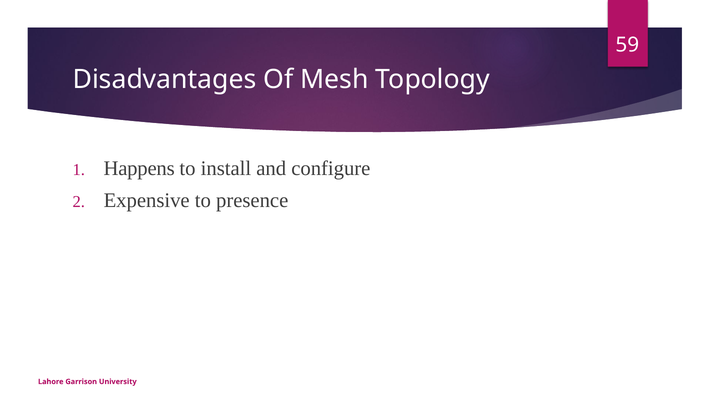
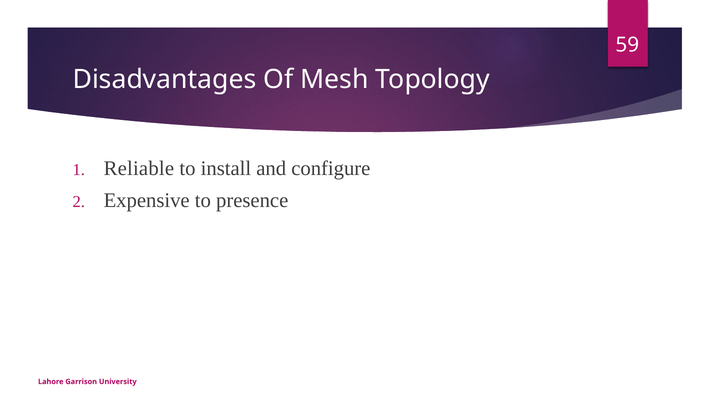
Happens: Happens -> Reliable (139, 168)
